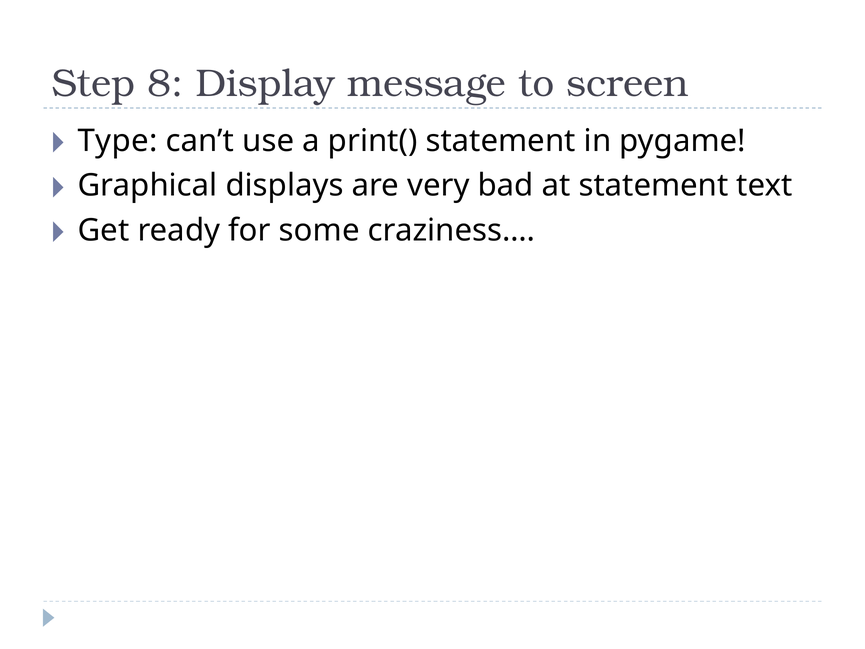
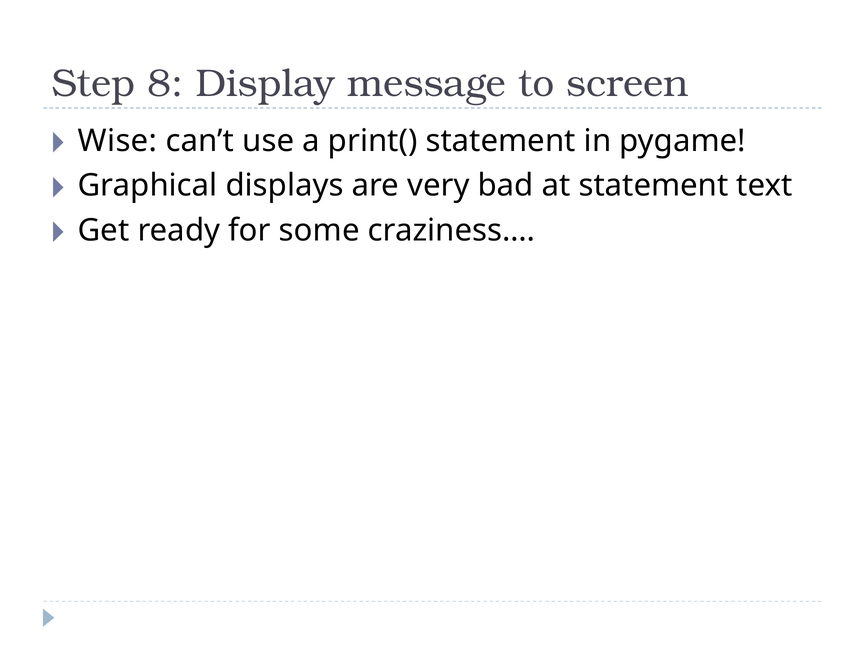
Type: Type -> Wise (118, 141)
